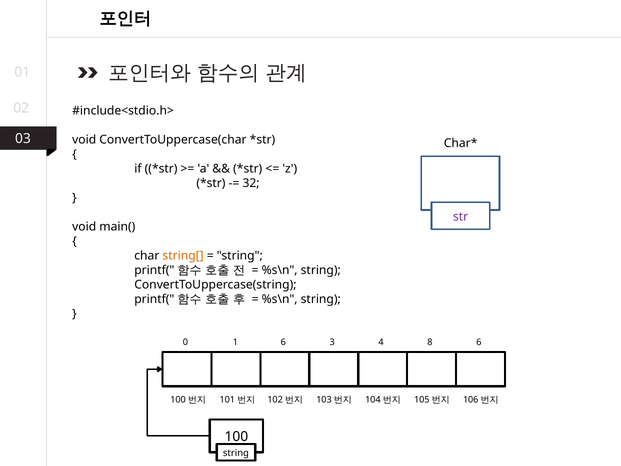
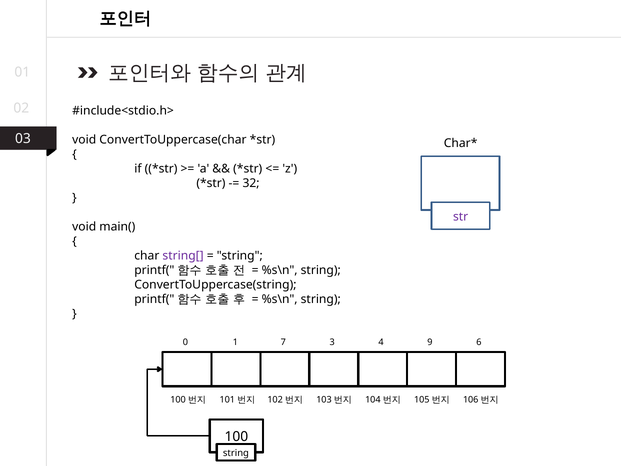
string[ colour: orange -> purple (183, 256)
1 6: 6 -> 7 (283, 342)
8: 8 -> 9 (430, 342)
